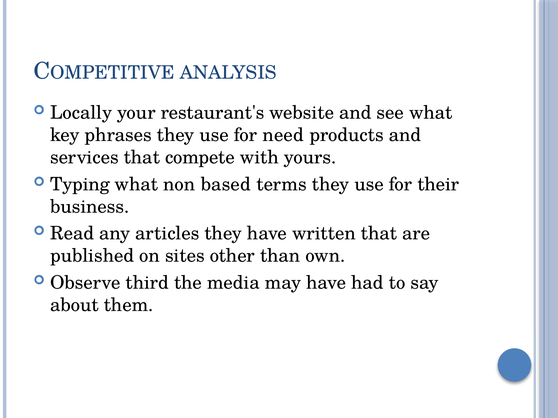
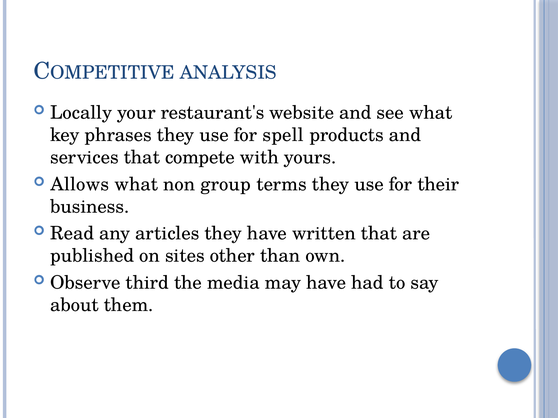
need: need -> spell (283, 135)
Typing: Typing -> Allows (80, 184)
based: based -> group (226, 184)
